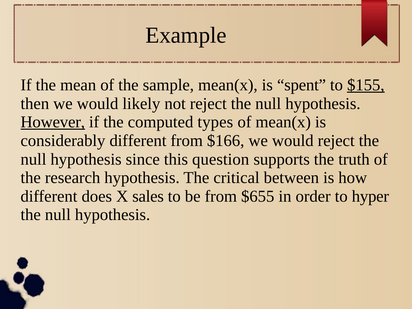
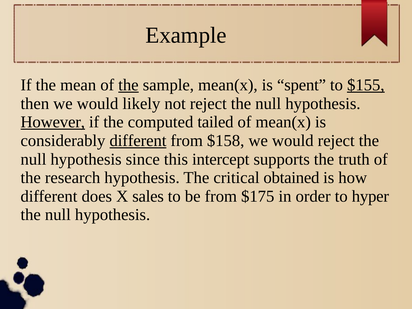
the underline: none -> present (128, 85)
types: types -> tailed (215, 122)
different underline: none -> present (138, 141)
$166: $166 -> $158 (226, 141)
question: question -> intercept (221, 159)
between: between -> obtained (291, 178)
$655: $655 -> $175 (258, 196)
